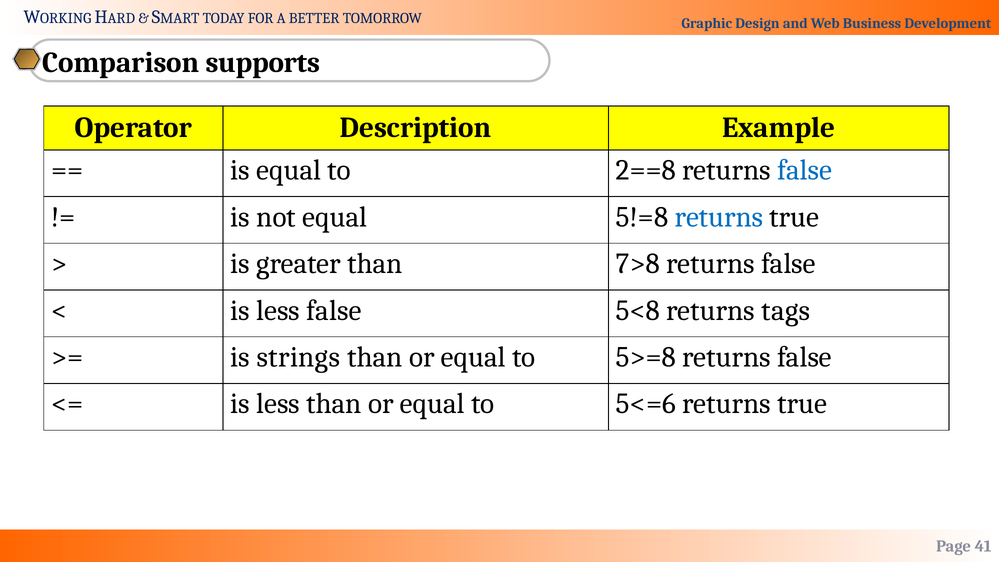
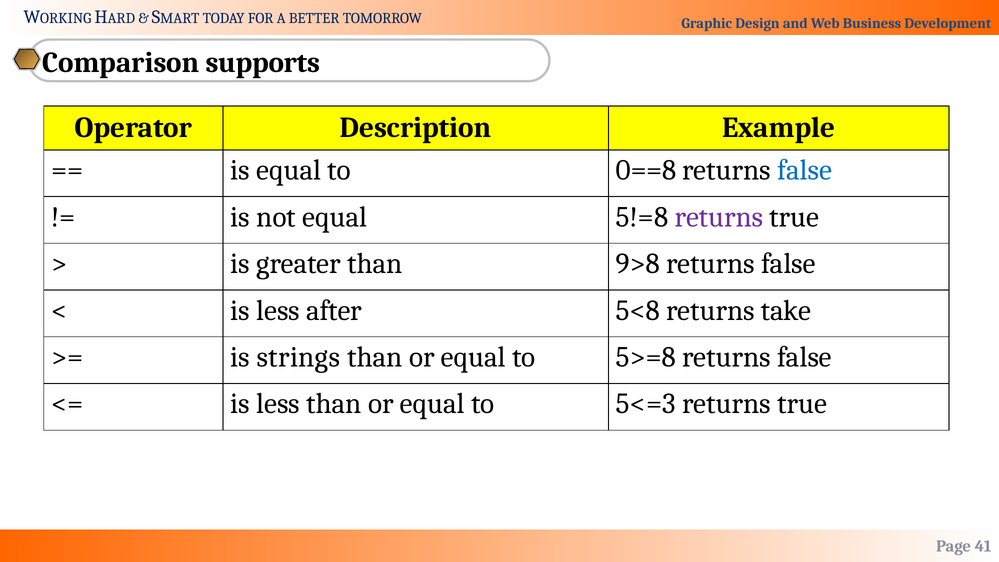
2==8: 2==8 -> 0==8 (646, 170)
returns colour: blue -> purple (719, 217)
7>8: 7>8 -> 9>8 (638, 264)
less false: false -> after (334, 310)
tags: tags -> take (786, 310)
5<=6: 5<=6 -> 5<=3 (646, 404)
